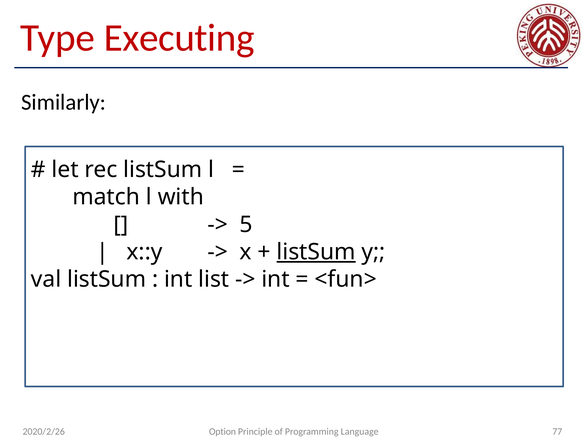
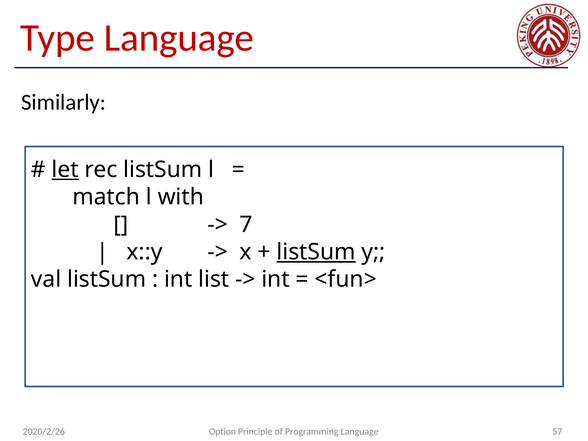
Type Executing: Executing -> Language (179, 38)
let underline: none -> present (65, 170)
5: 5 -> 7 (246, 225)
77: 77 -> 57 (557, 432)
